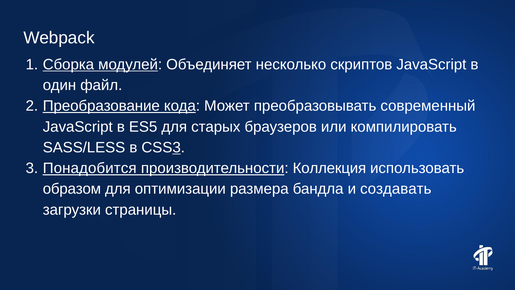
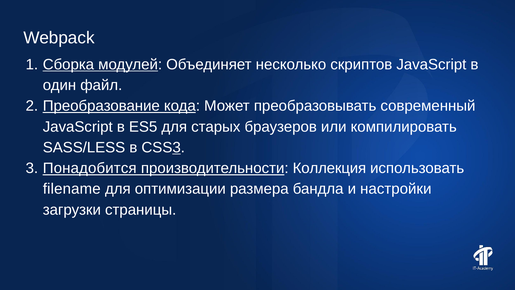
образом: образом -> filename (72, 189)
создавать: создавать -> настройки (396, 189)
